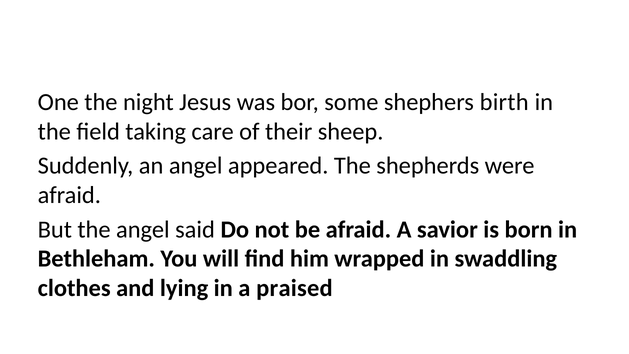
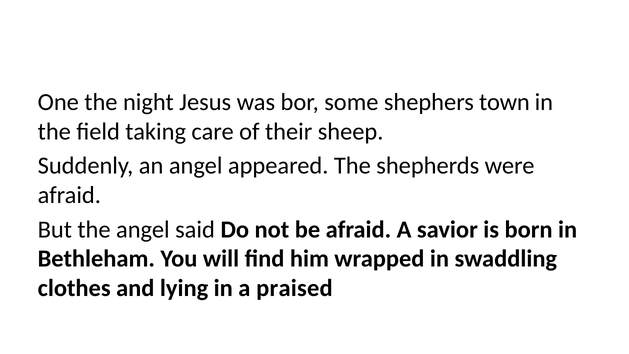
birth: birth -> town (504, 102)
